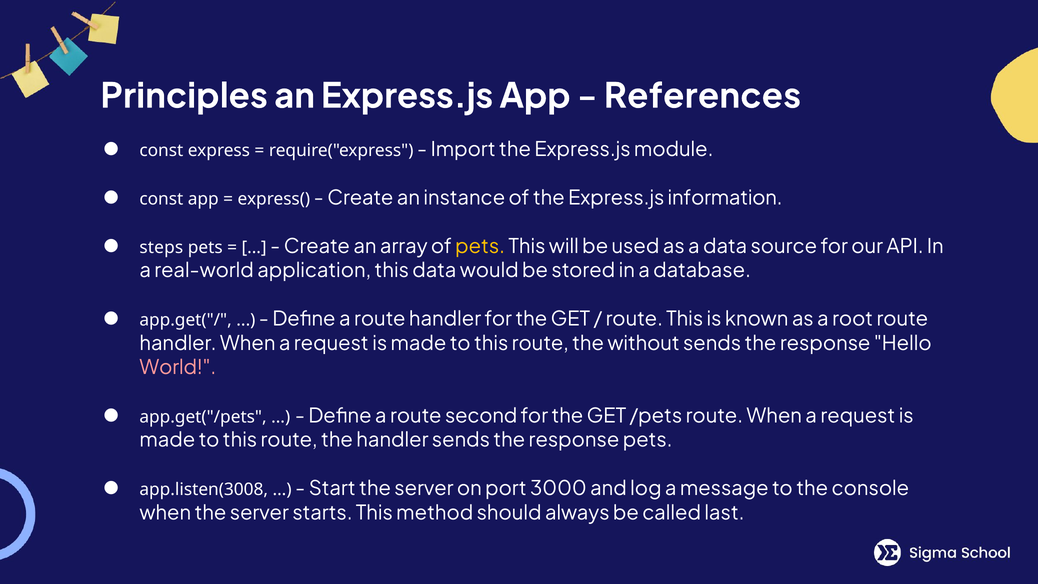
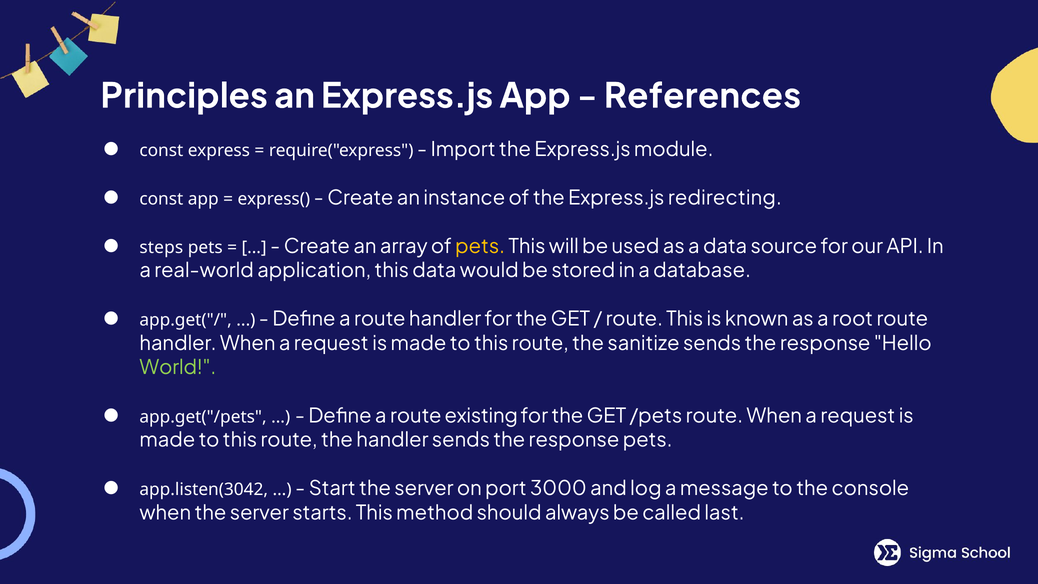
information: information -> redirecting (725, 198)
without: without -> sanitize (644, 343)
World colour: pink -> light green (178, 368)
second: second -> existing (481, 416)
app.listen(3008: app.listen(3008 -> app.listen(3042 (204, 490)
